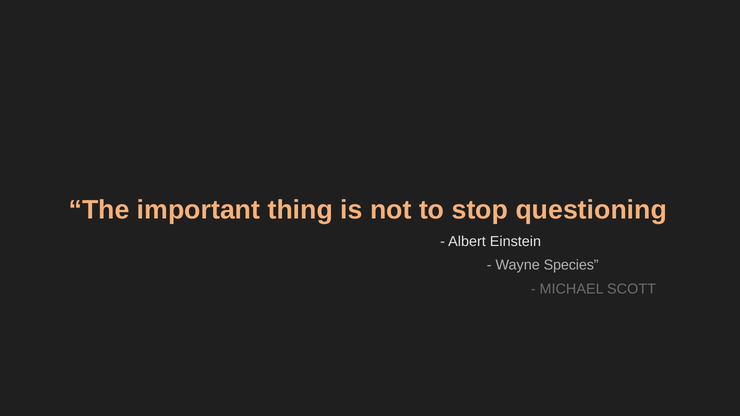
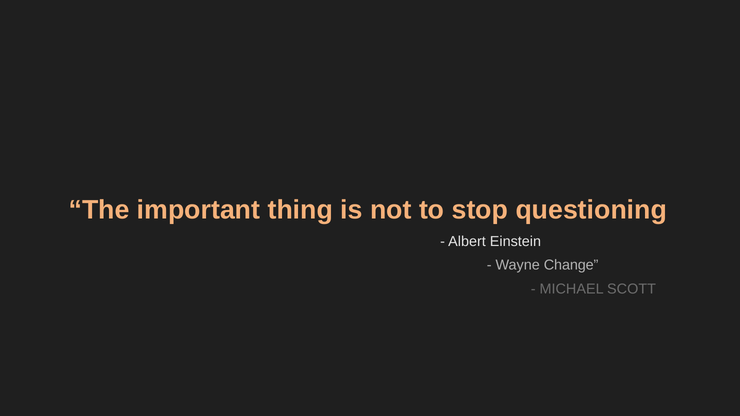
Species: Species -> Change (571, 265)
